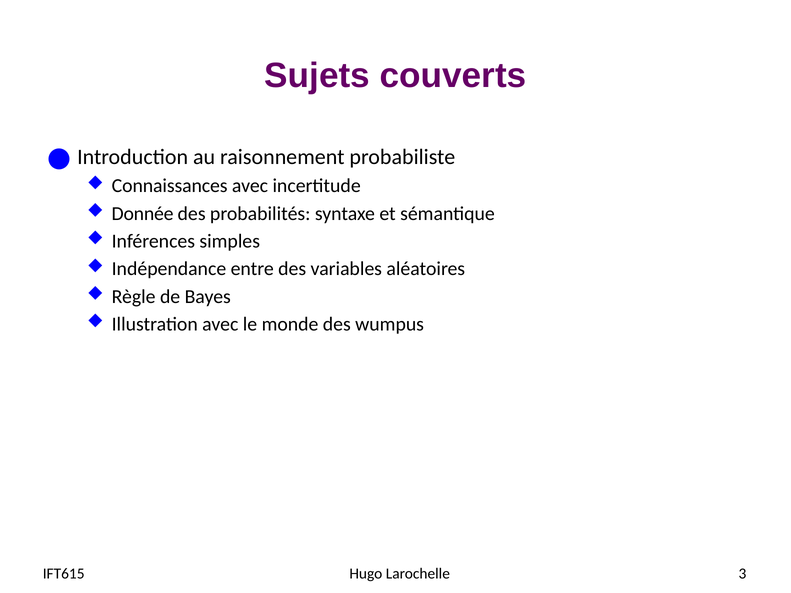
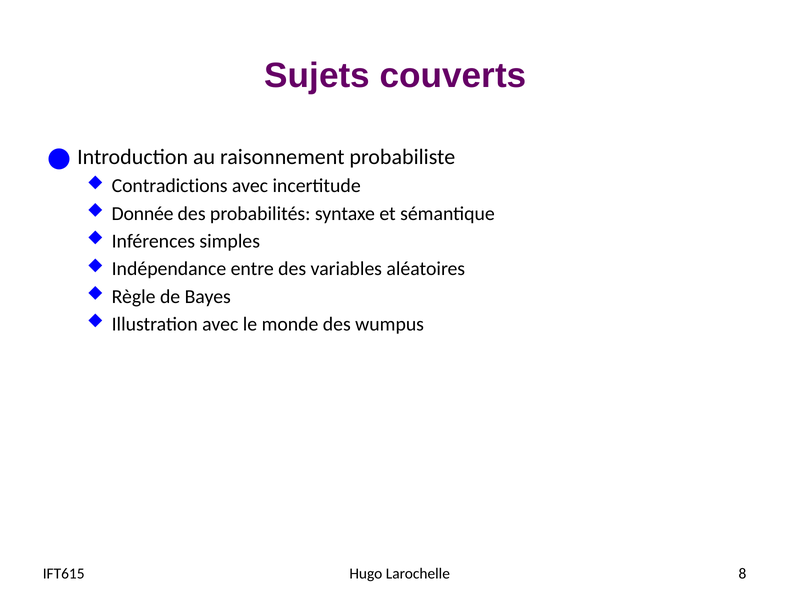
Connaissances: Connaissances -> Contradictions (170, 186)
3: 3 -> 8 (742, 574)
